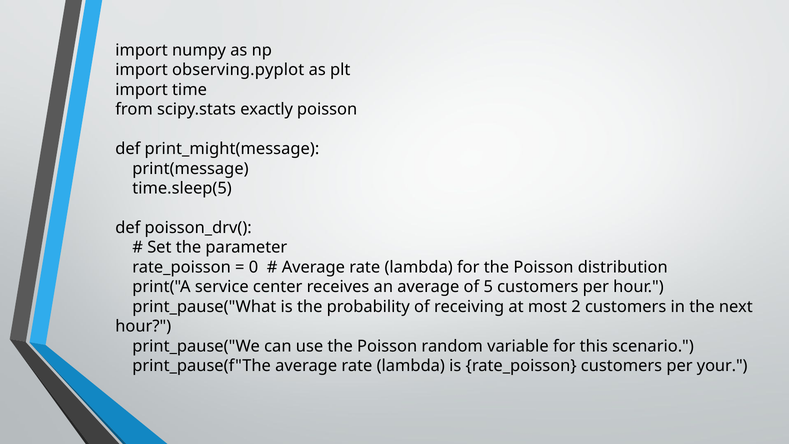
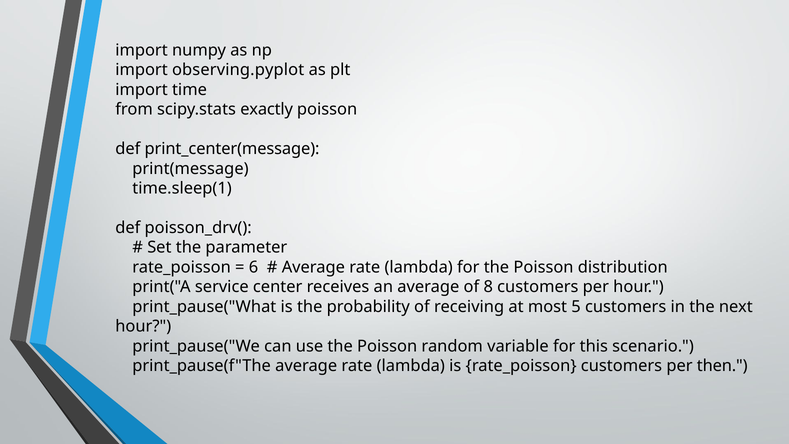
print_might(message: print_might(message -> print_center(message (232, 149)
time.sleep(5: time.sleep(5 -> time.sleep(1 (182, 188)
0: 0 -> 6 (254, 267)
5: 5 -> 8 (488, 287)
2: 2 -> 5 (576, 307)
your: your -> then (722, 366)
